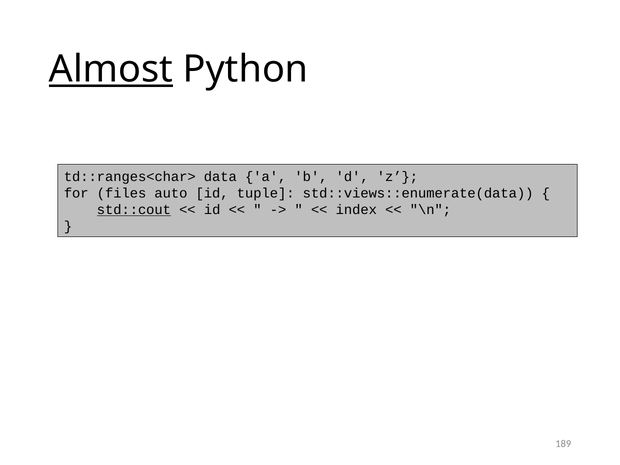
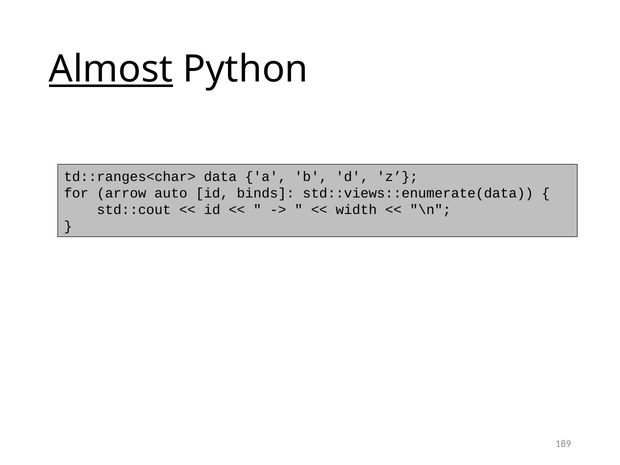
files: files -> arrow (122, 193)
tuple: tuple -> binds (266, 193)
std::cout underline: present -> none (134, 210)
index: index -> width (356, 210)
